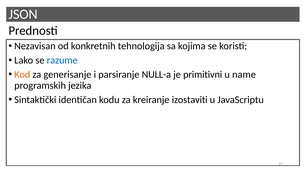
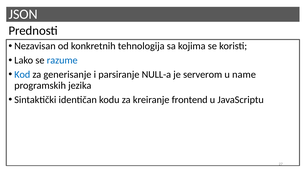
Kod colour: orange -> blue (22, 75)
primitivni: primitivni -> serverom (203, 75)
izostaviti: izostaviti -> frontend (190, 100)
